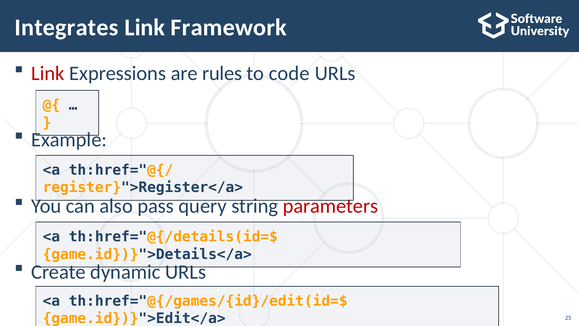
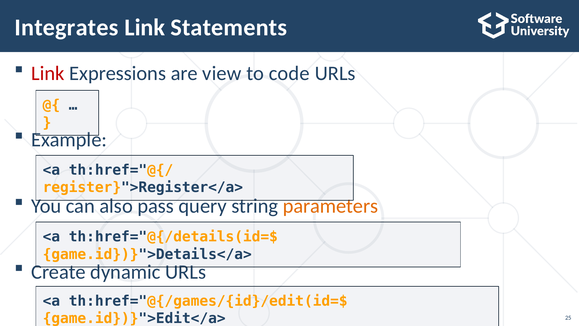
Framework: Framework -> Statements (229, 27)
rules: rules -> view (222, 73)
parameters colour: red -> orange (330, 206)
